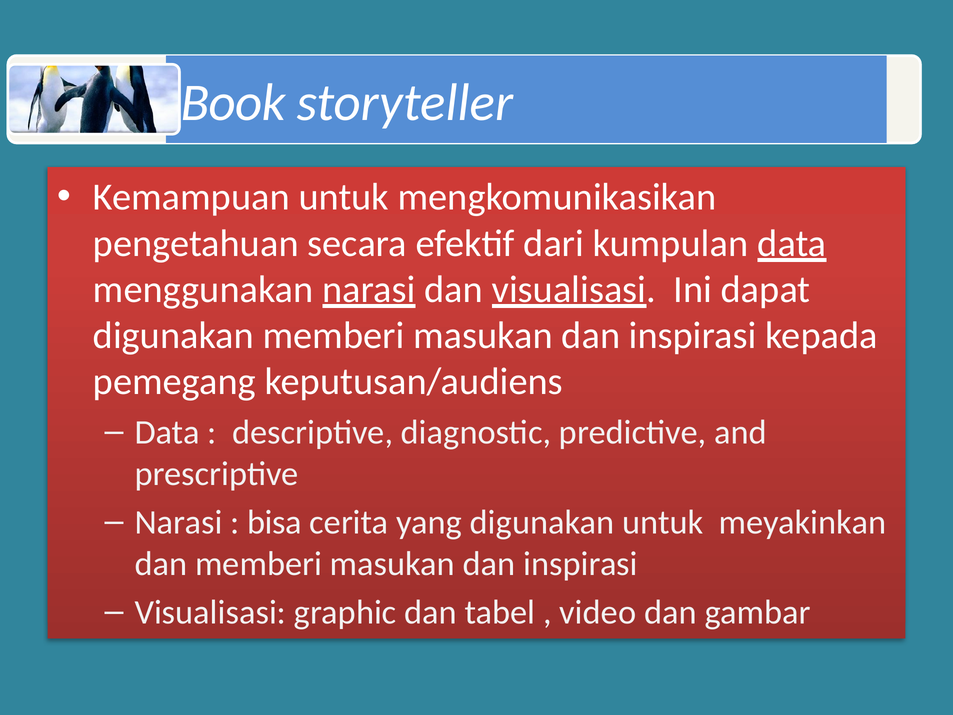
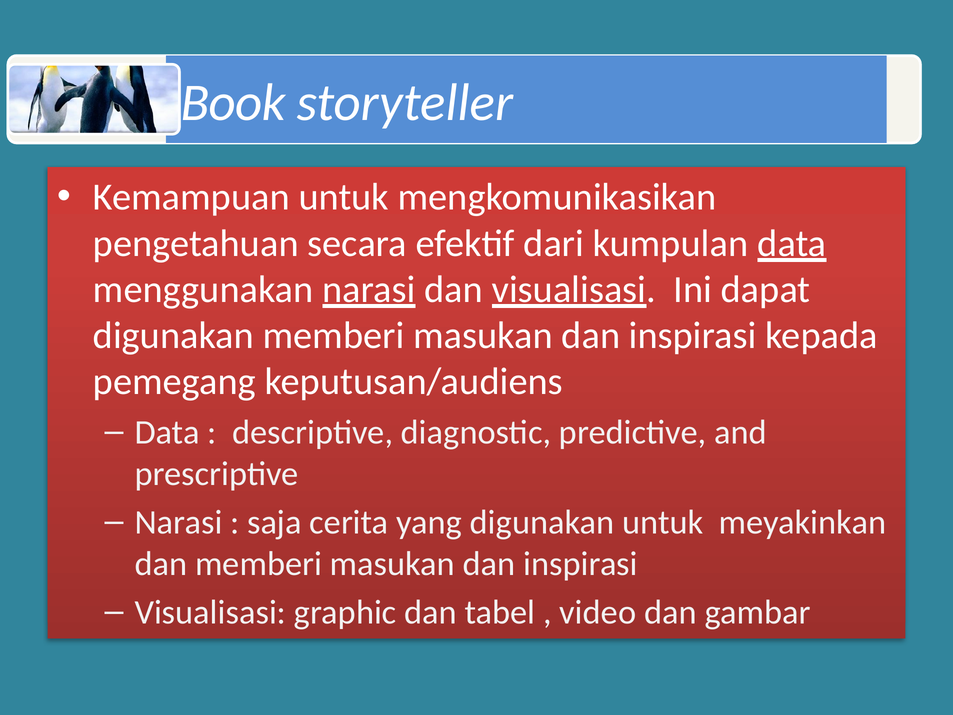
bisa: bisa -> saja (274, 522)
